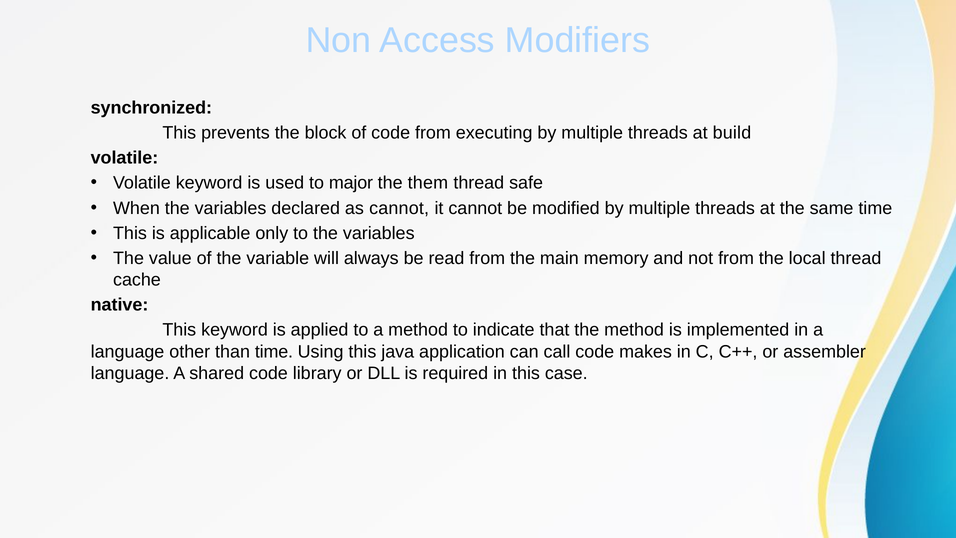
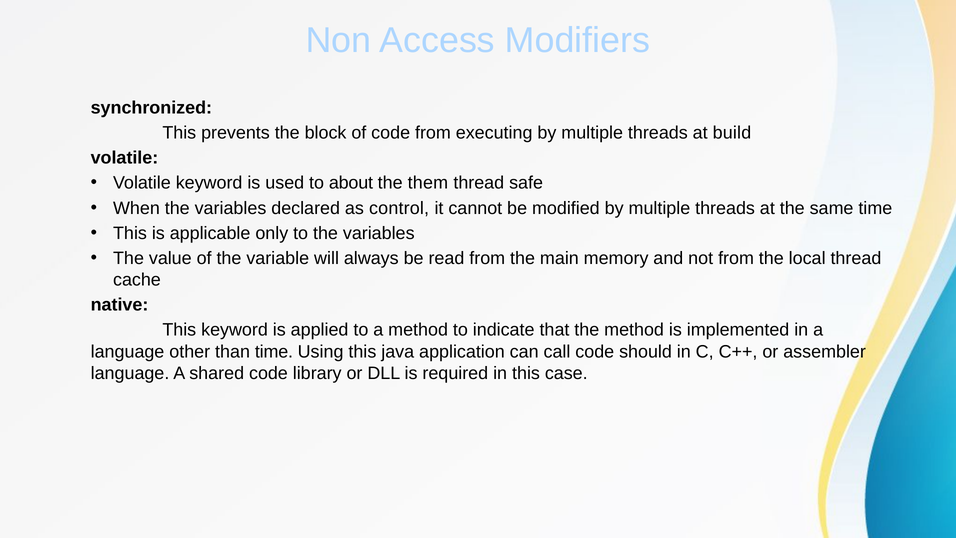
major: major -> about (351, 183)
as cannot: cannot -> control (399, 208)
makes: makes -> should (646, 351)
